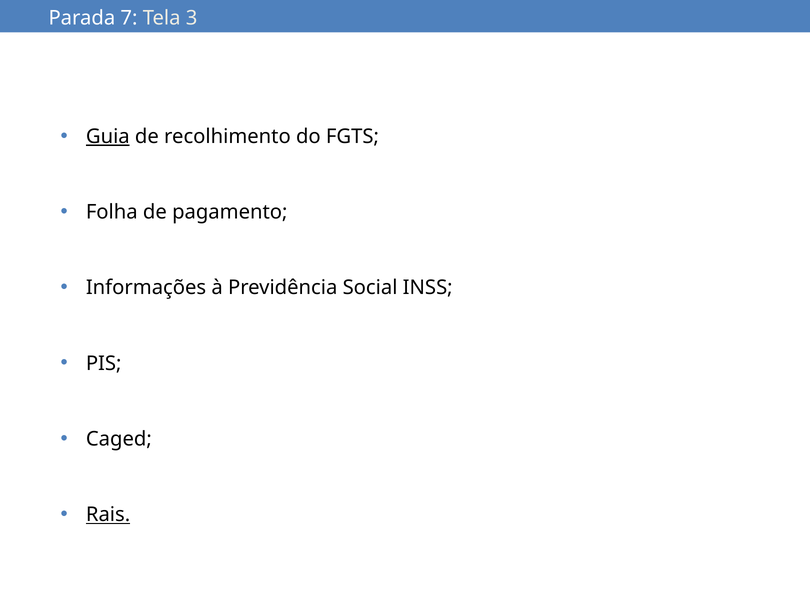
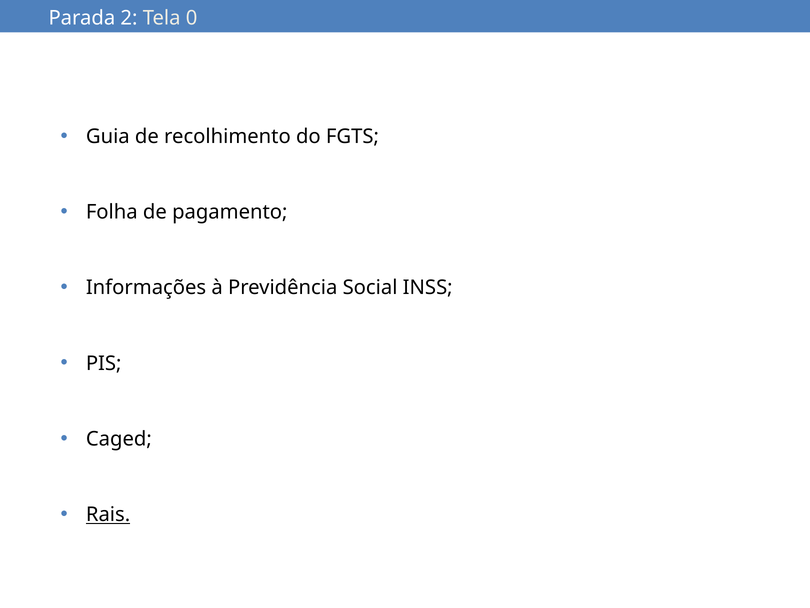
7: 7 -> 2 (129, 18)
3: 3 -> 0 (192, 18)
Guia underline: present -> none (108, 136)
